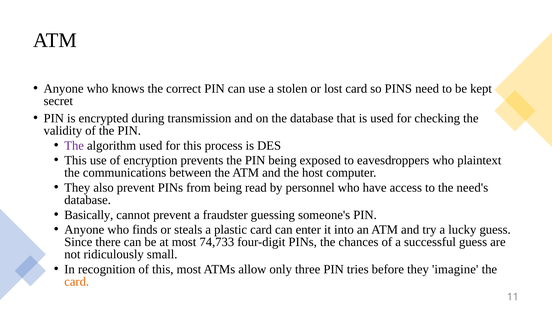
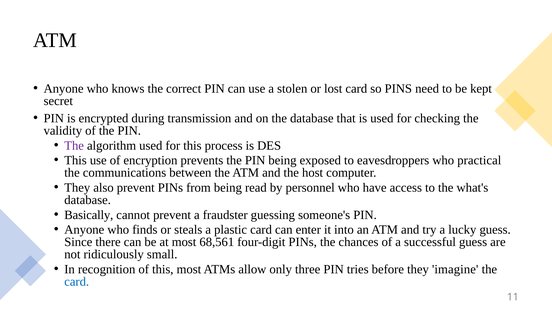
plaintext: plaintext -> practical (479, 160)
need's: need's -> what's (472, 187)
74,733: 74,733 -> 68,561 (217, 242)
card colour: orange -> blue (77, 281)
